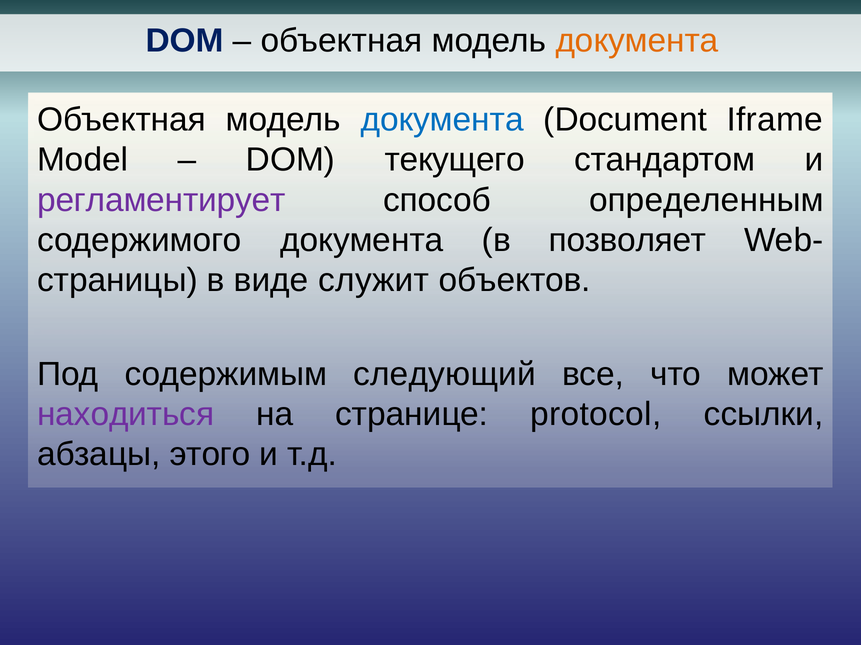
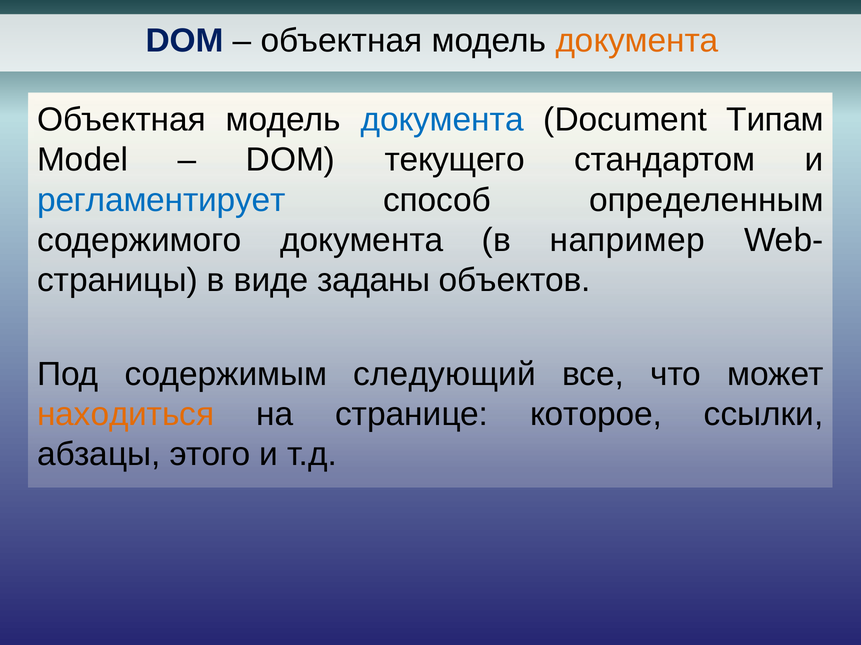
Iframe: Iframe -> Типам (775, 120)
регламентирует colour: purple -> blue (161, 200)
позволяет: позволяет -> например (627, 240)
служит: служит -> заданы (374, 281)
находиться colour: purple -> orange (126, 415)
protocol: protocol -> которое (596, 415)
